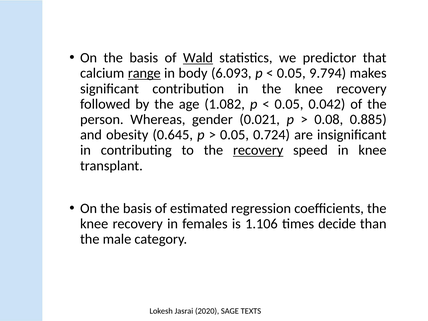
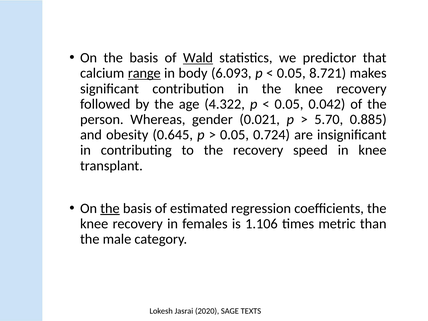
9.794: 9.794 -> 8.721 (328, 73)
1.082: 1.082 -> 4.322 (225, 104)
0.08: 0.08 -> 5.70 (329, 119)
recovery underline: present -> none (258, 150)
the underline: none -> present (110, 208)
decide: decide -> metric (337, 224)
